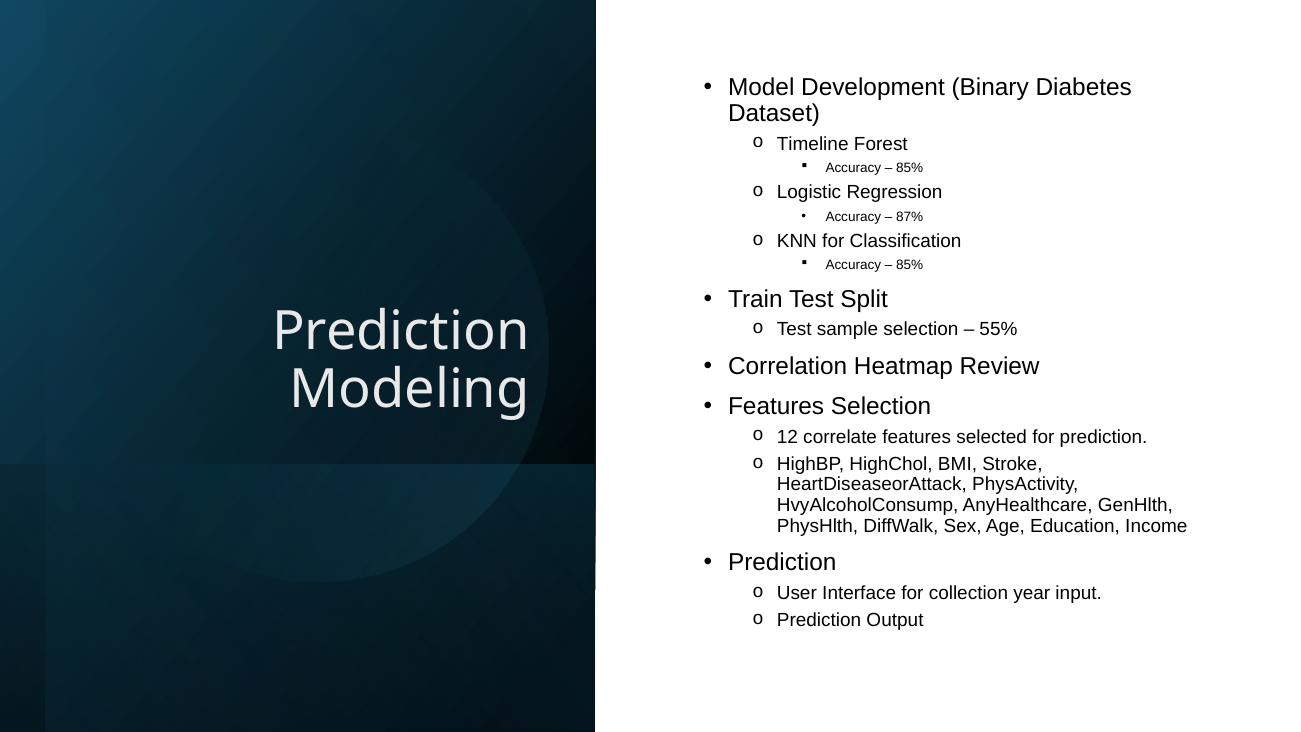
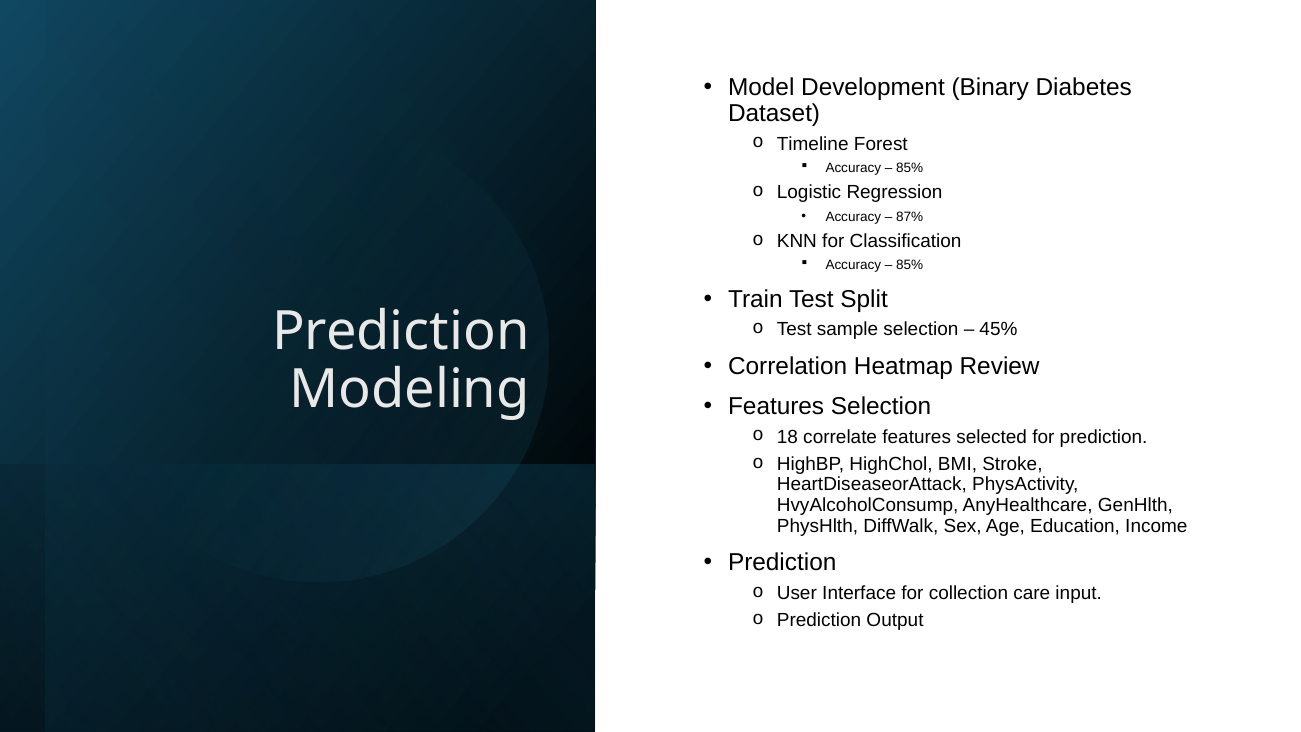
55%: 55% -> 45% (998, 330)
12: 12 -> 18 (787, 437)
year: year -> care (1032, 593)
